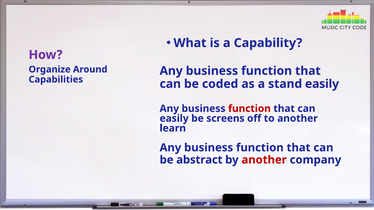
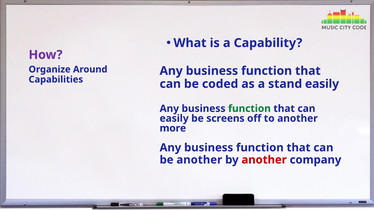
function colour: red -> green (249, 109)
learn: learn -> more (173, 128)
be abstract: abstract -> another (199, 160)
